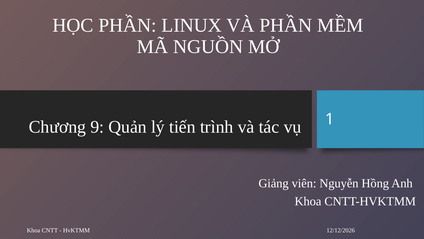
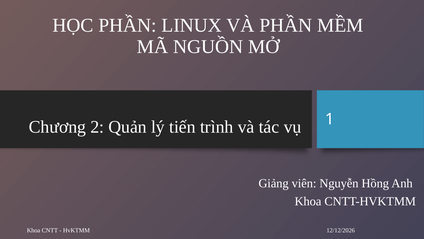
9: 9 -> 2 (97, 127)
